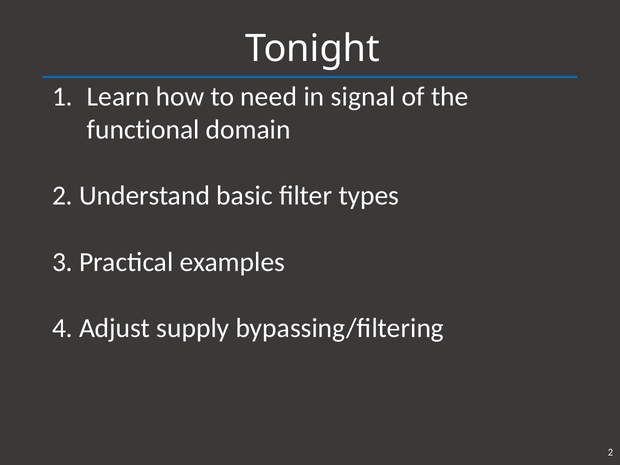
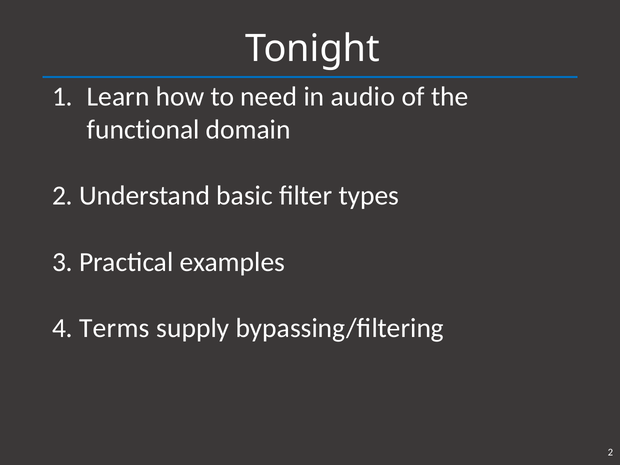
signal: signal -> audio (363, 97)
Adjust: Adjust -> Terms (114, 328)
